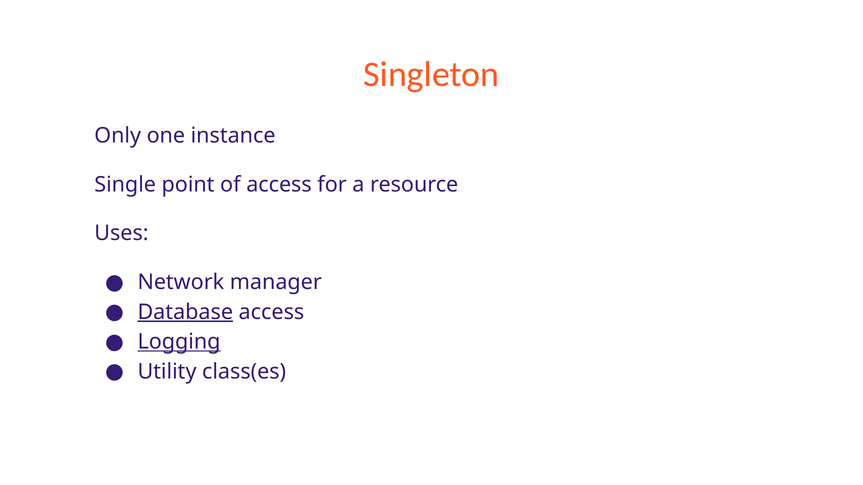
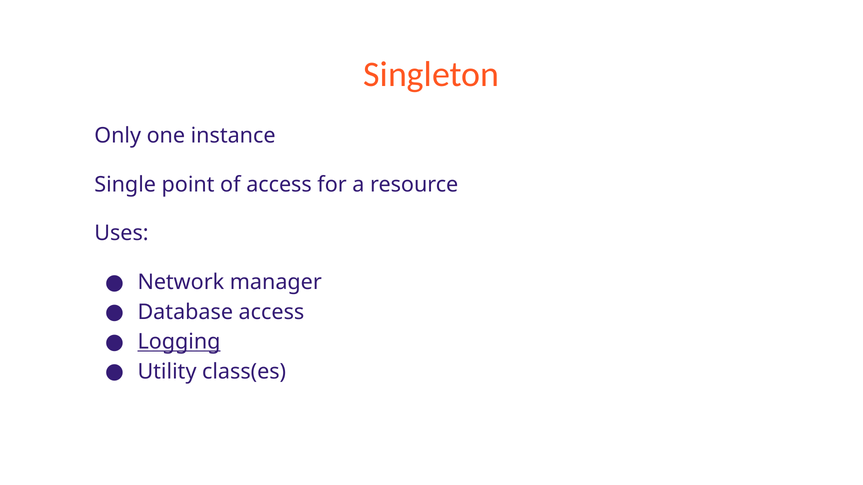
Database underline: present -> none (185, 312)
